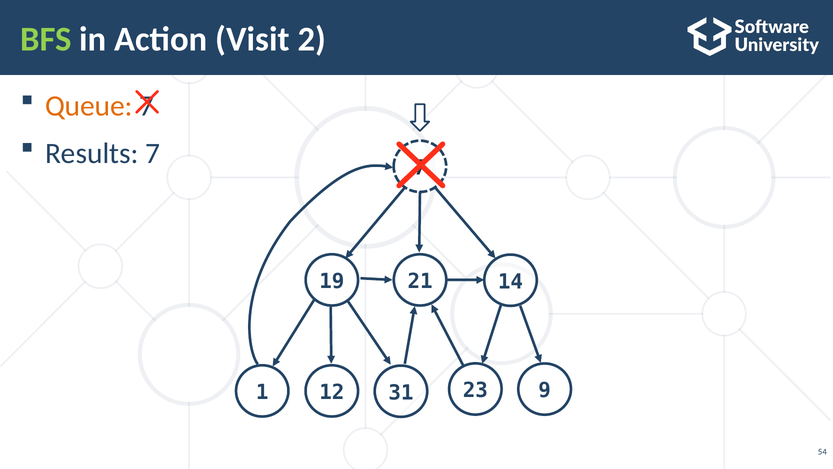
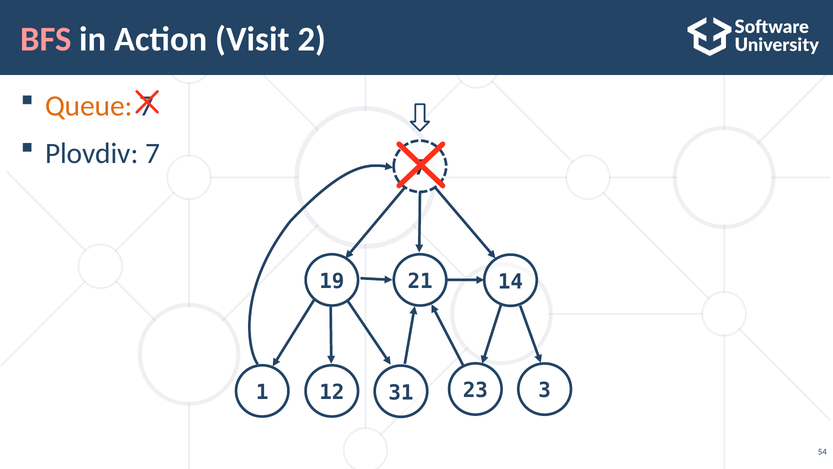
BFS colour: light green -> pink (46, 39)
Results: Results -> Plovdiv (92, 153)
9: 9 -> 3 (545, 390)
